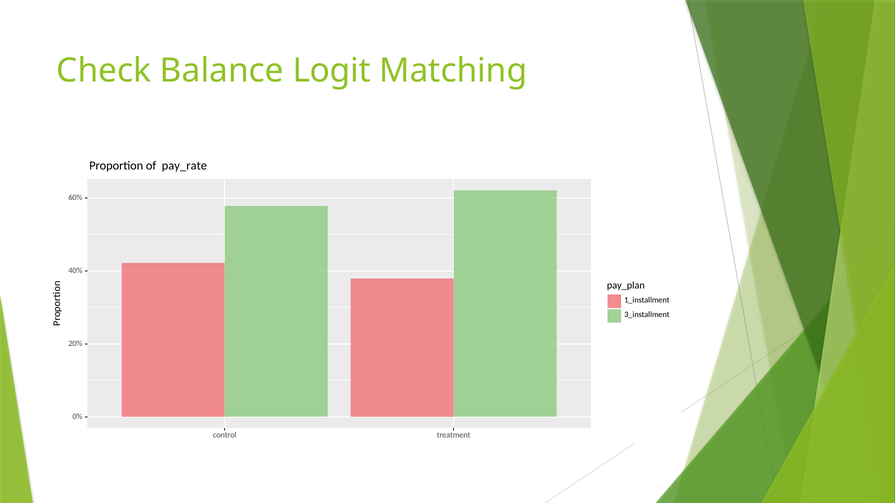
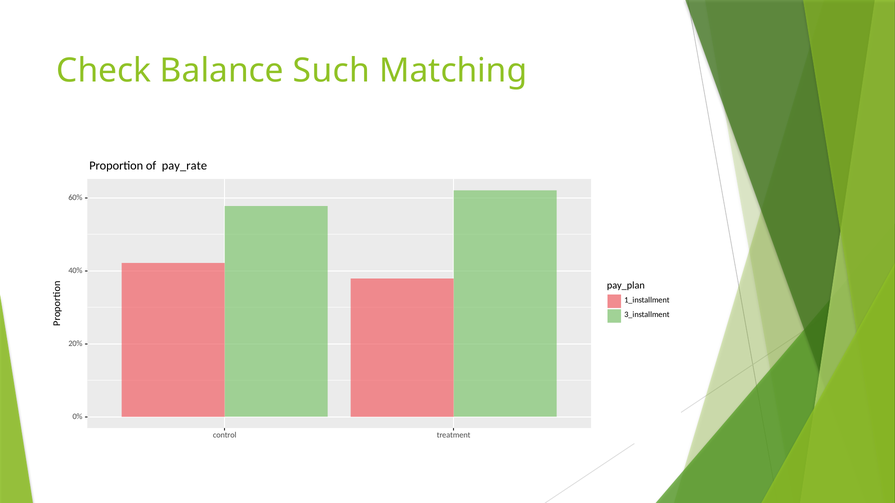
Logit: Logit -> Such (331, 71)
